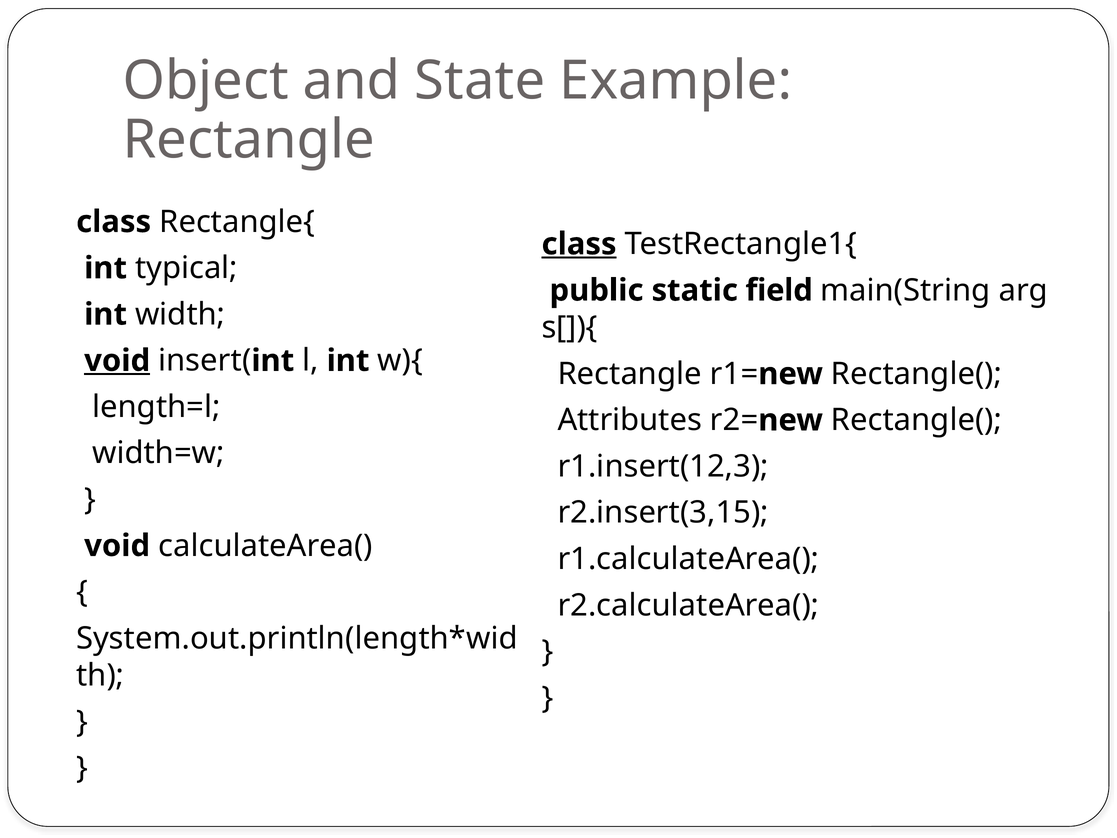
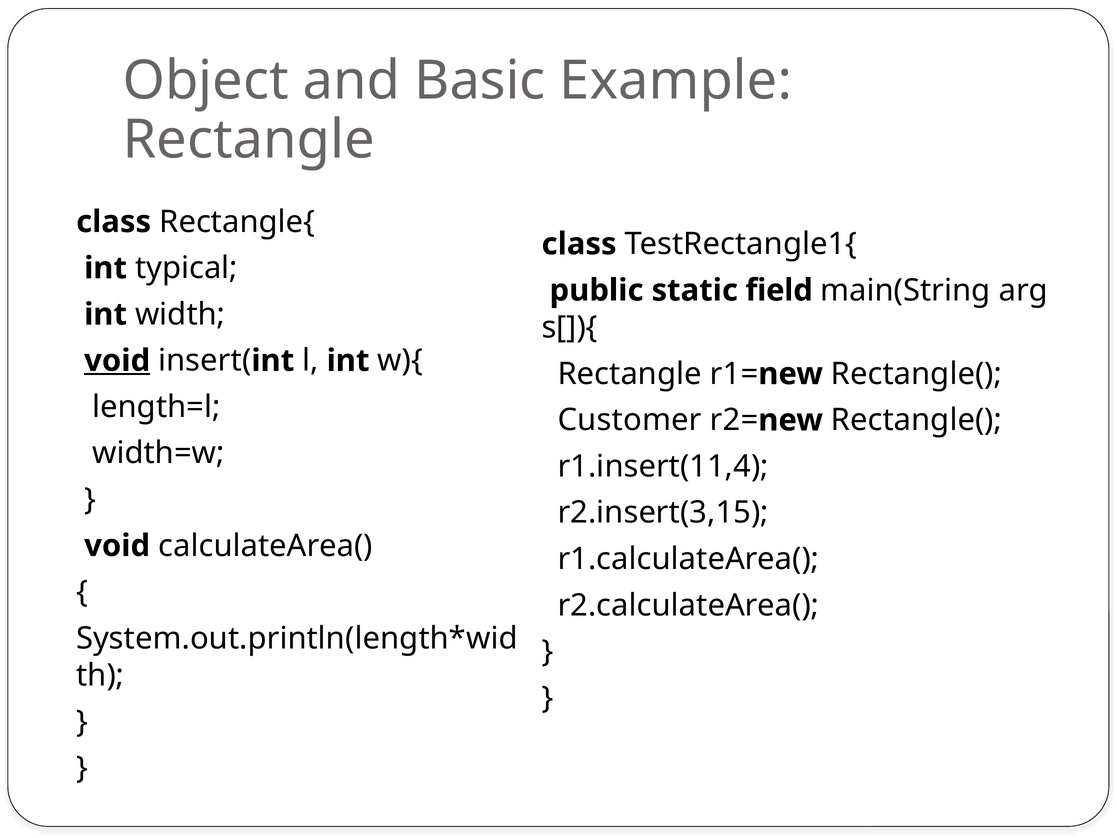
State: State -> Basic (480, 81)
class underline: present -> none (579, 244)
Attributes: Attributes -> Customer (630, 420)
r1.insert(12,3: r1.insert(12,3 -> r1.insert(11,4 (663, 466)
